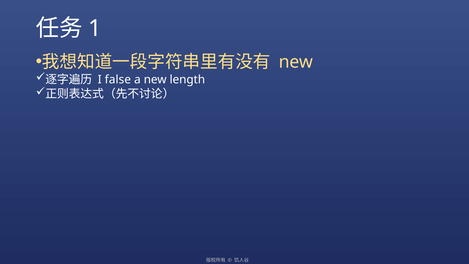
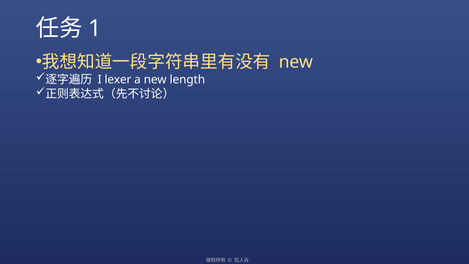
false: false -> lexer (118, 79)
